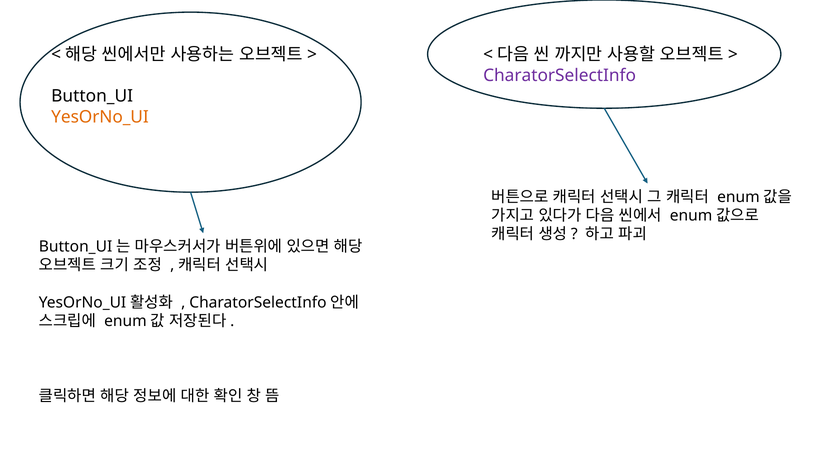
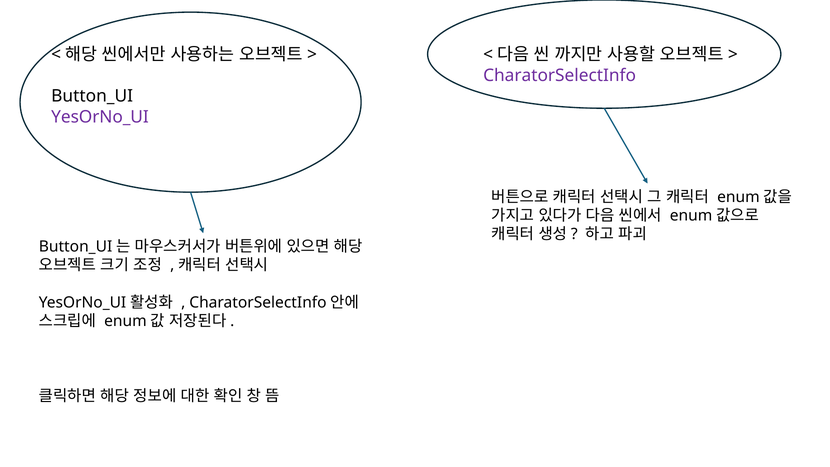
YesOrNo_UI colour: orange -> purple (100, 117)
